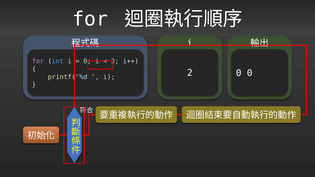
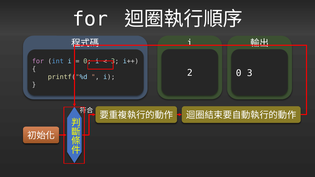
0 0: 0 -> 3 (250, 73)
